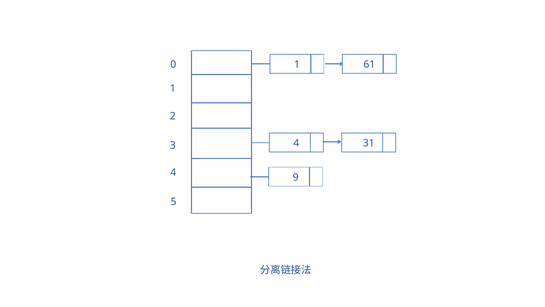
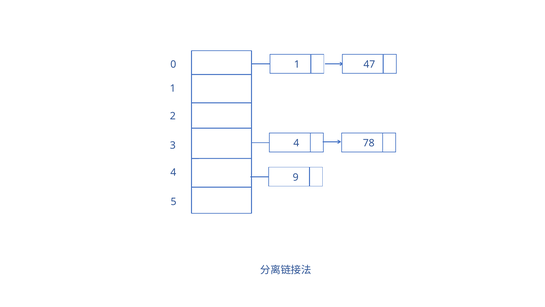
61: 61 -> 47 (369, 64)
31: 31 -> 78 (369, 143)
